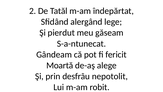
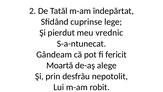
alergând: alergând -> cuprinse (86, 22)
găseam: găseam -> vrednic (109, 33)
